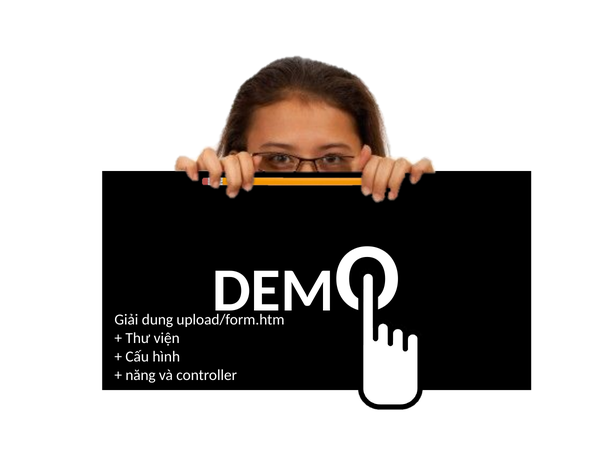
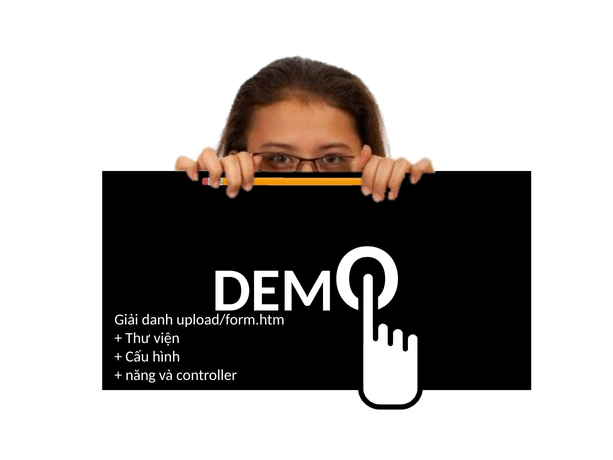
dung: dung -> danh (158, 320)
